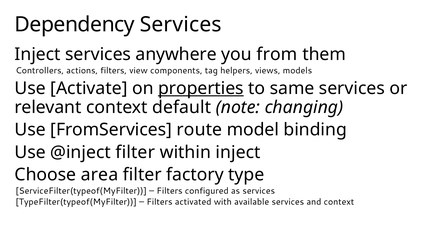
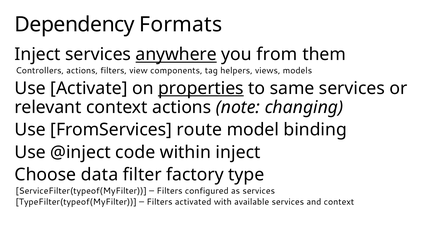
Dependency Services: Services -> Formats (181, 25)
anywhere underline: none -> present (176, 55)
context default: default -> actions (182, 107)
@inject filter: filter -> code (135, 152)
area: area -> data (99, 175)
